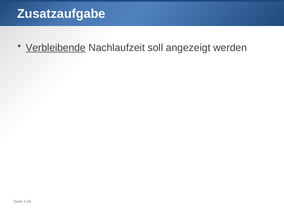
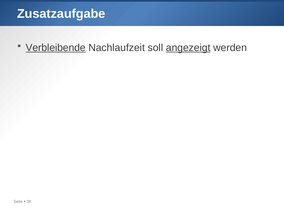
angezeigt underline: none -> present (188, 48)
